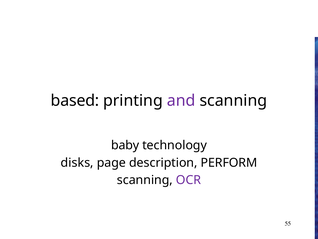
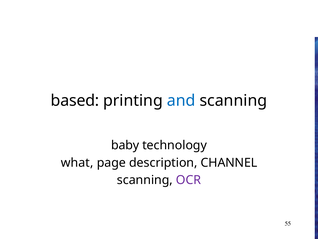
and colour: purple -> blue (181, 100)
disks: disks -> what (77, 162)
PERFORM: PERFORM -> CHANNEL (229, 162)
